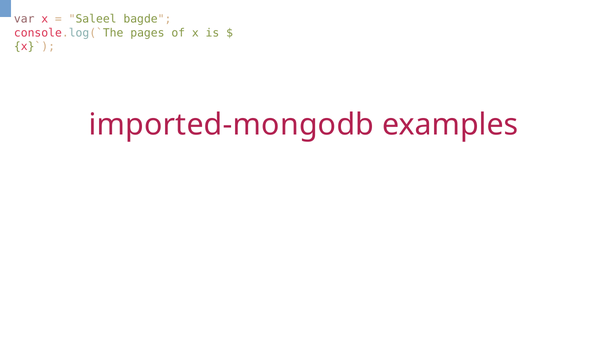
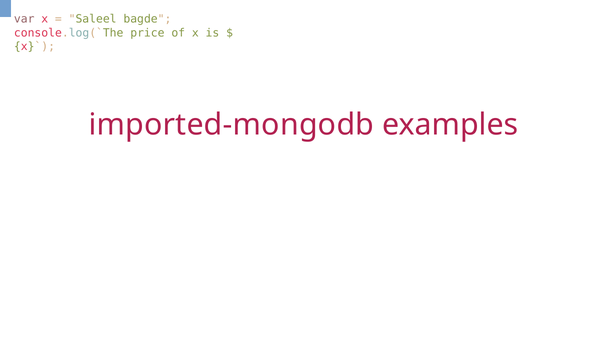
pages: pages -> price (147, 33)
